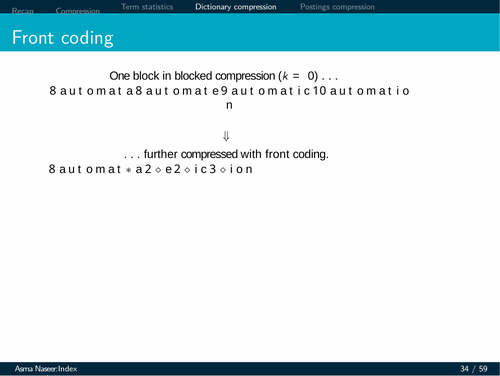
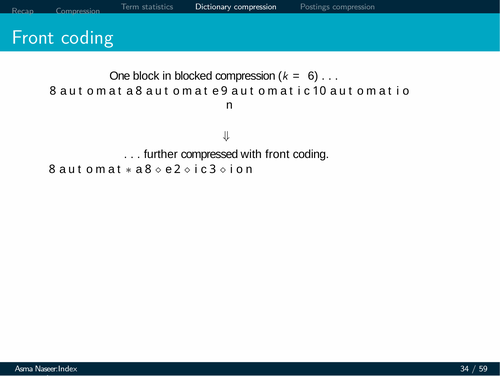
0: 0 -> 6 (313, 76)
2: 2 -> 8 (148, 169)
